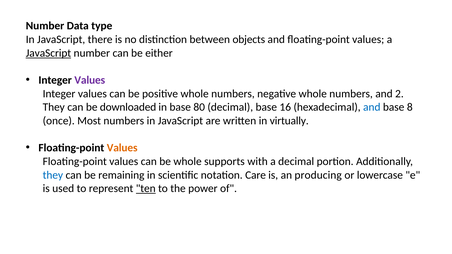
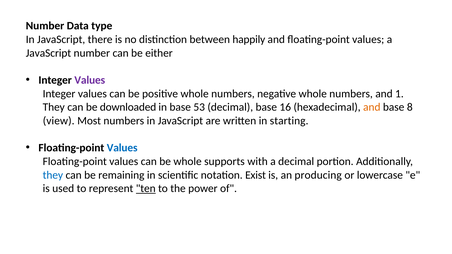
objects: objects -> happily (249, 40)
JavaScript underline: present -> none (48, 53)
2: 2 -> 1 (399, 94)
80: 80 -> 53 (199, 107)
and colour: blue -> orange (372, 107)
once: once -> view (59, 121)
virtually: virtually -> starting (289, 121)
Values colour: orange -> blue (122, 148)
Care: Care -> Exist (256, 175)
